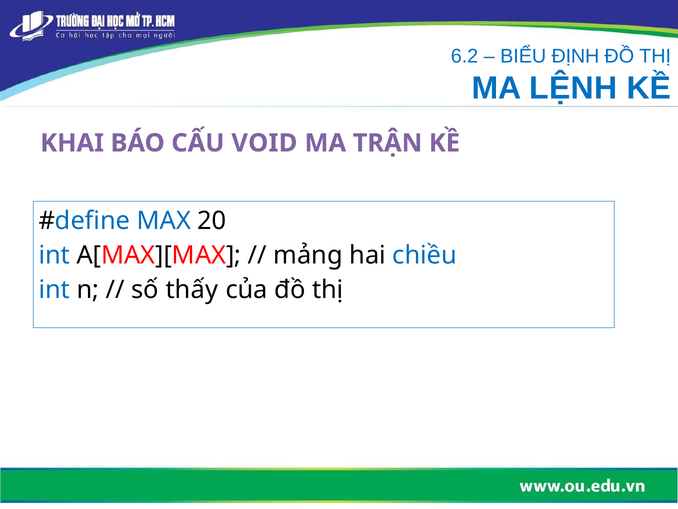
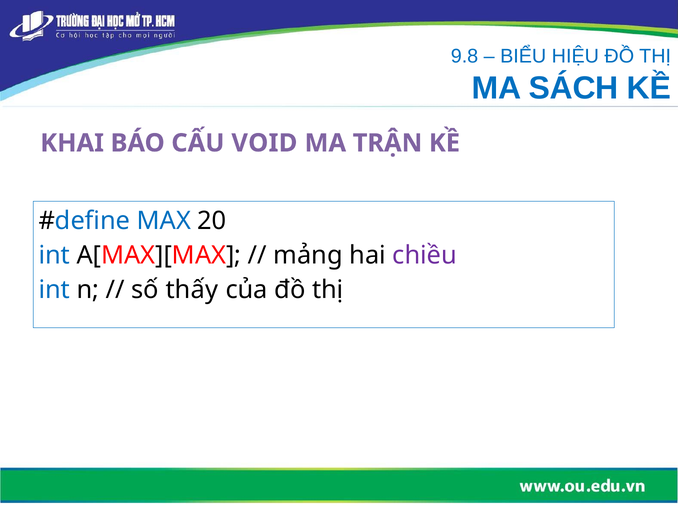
6.2: 6.2 -> 9.8 (465, 56)
ĐỊNH: ĐỊNH -> HIỆU (575, 56)
LỆNH: LỆNH -> SÁCH (574, 88)
chiều colour: blue -> purple (425, 255)
